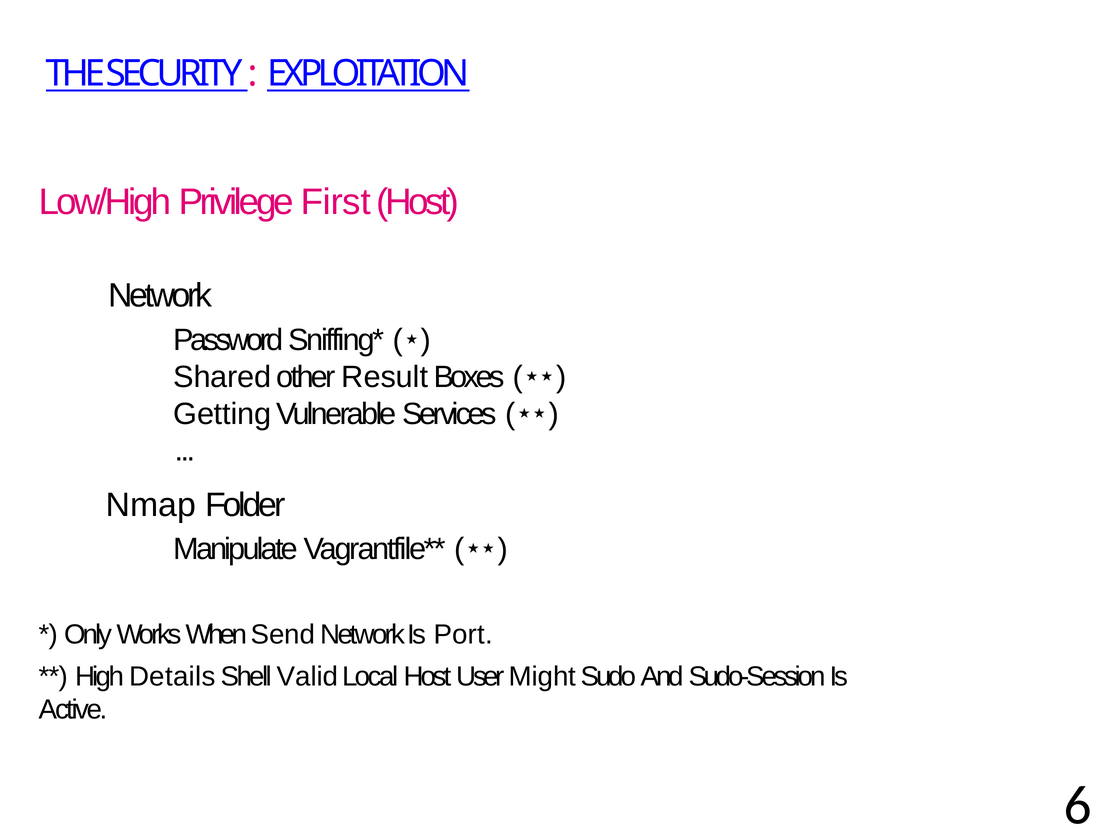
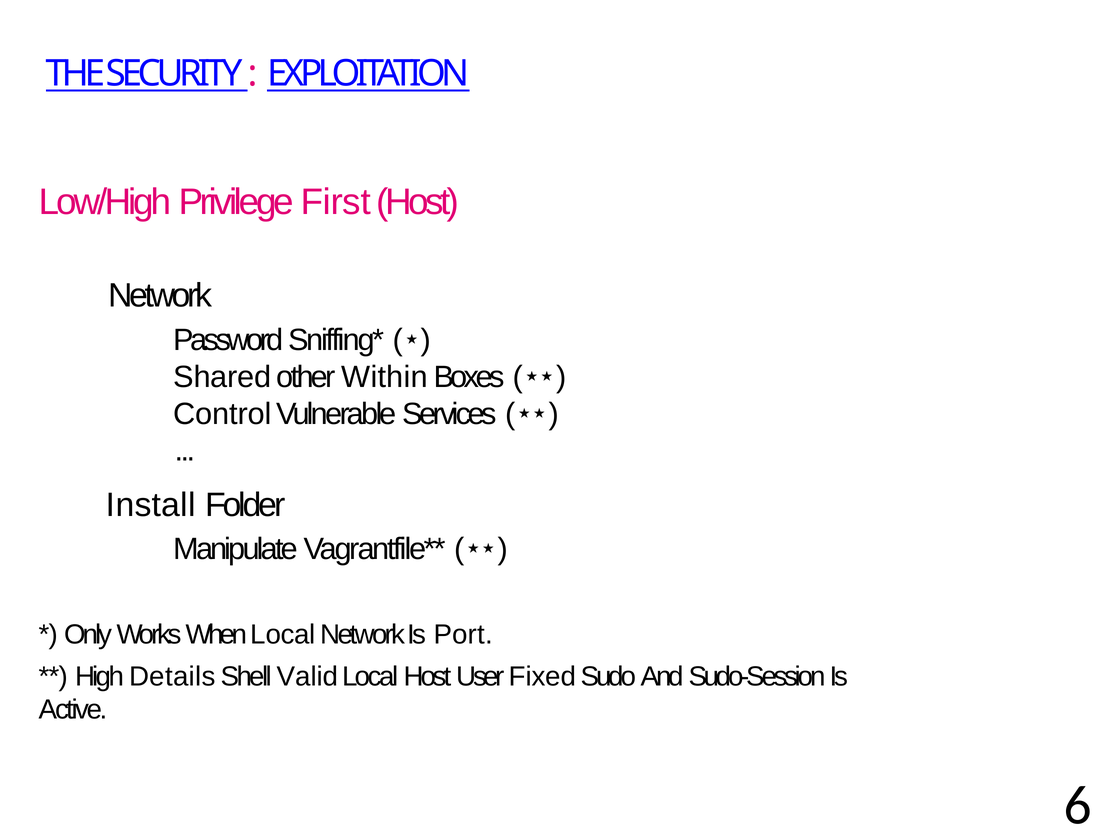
Result: Result -> Within (385, 377)
Getting: Getting -> Control (222, 414)
Nmap: Nmap -> Install (151, 505)
When Send: Send -> Local (283, 635)
Might: Might -> Fixed (543, 677)
